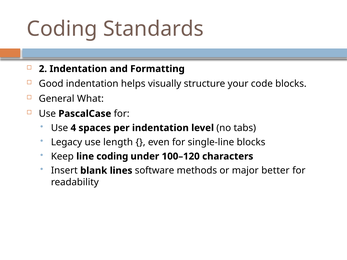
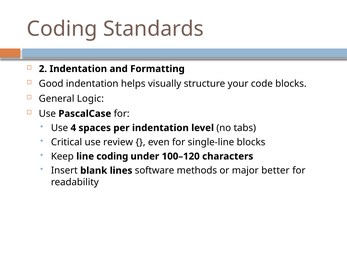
What: What -> Logic (90, 99)
Legacy: Legacy -> Critical (67, 142)
length: length -> review (118, 142)
